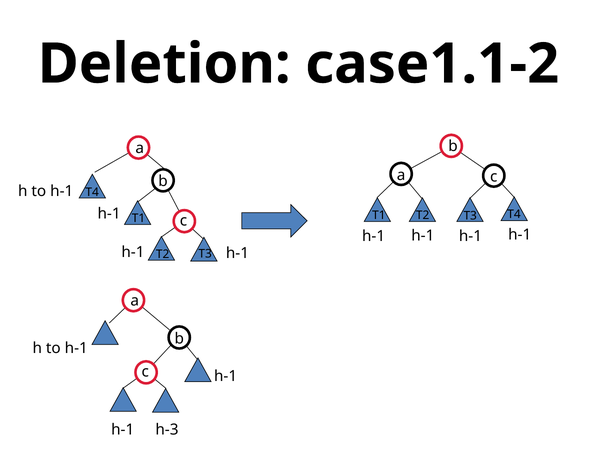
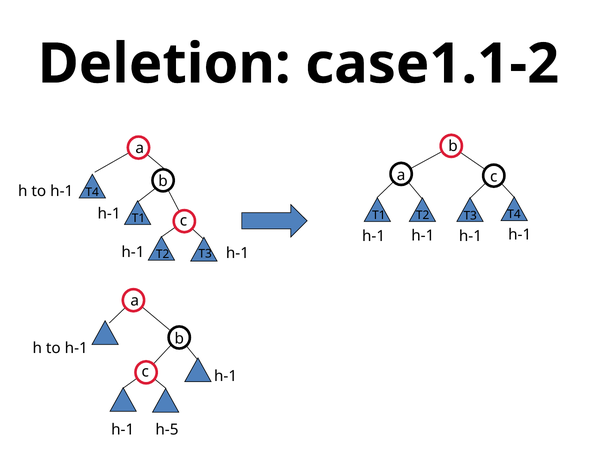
h-3: h-3 -> h-5 (167, 430)
